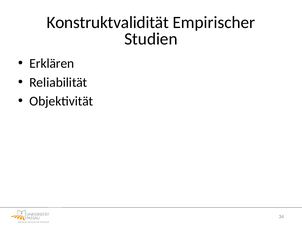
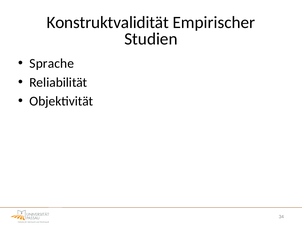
Erklären: Erklären -> Sprache (52, 63)
